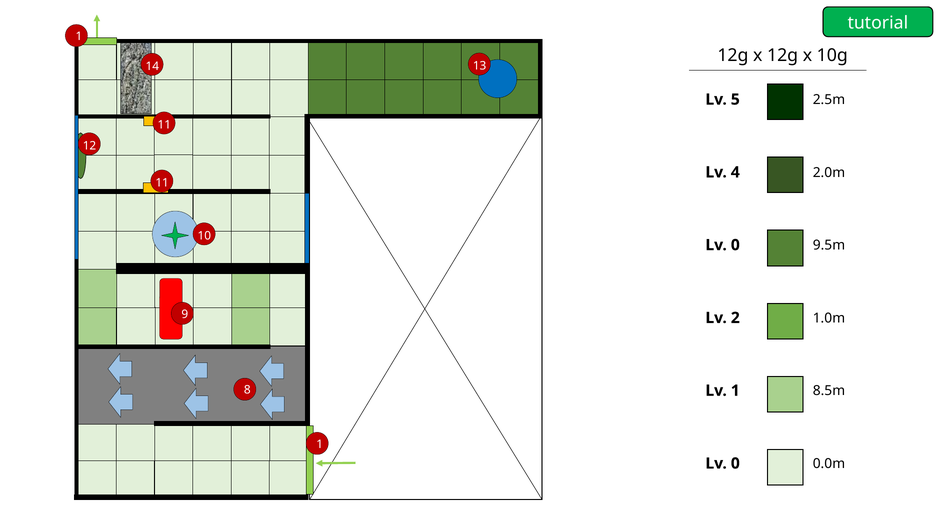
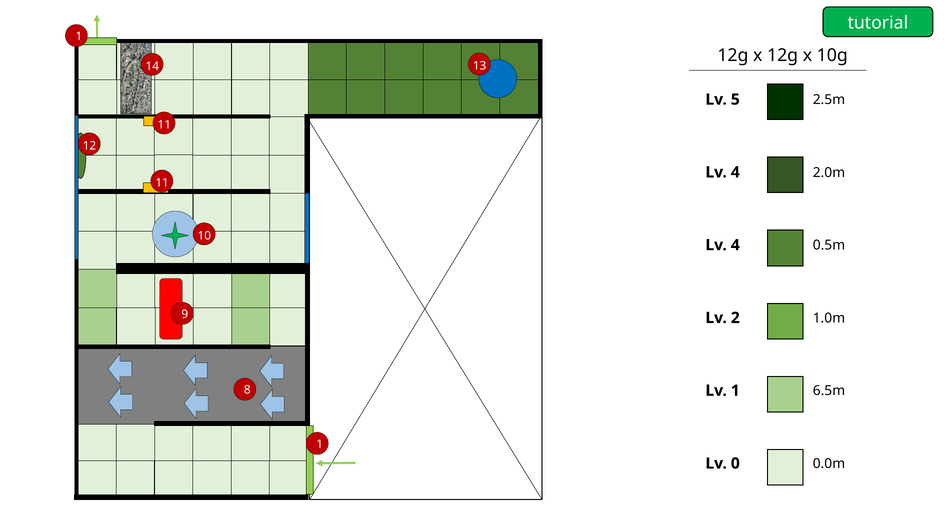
9.5m: 9.5m -> 0.5m (829, 245)
0: 0 -> 4 (735, 245)
8.5m: 8.5m -> 6.5m (829, 391)
